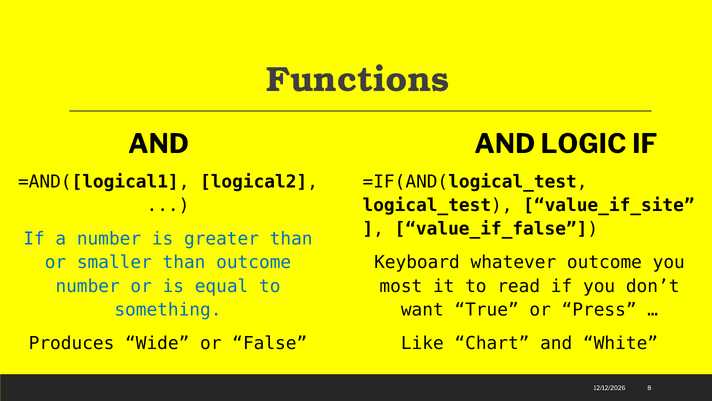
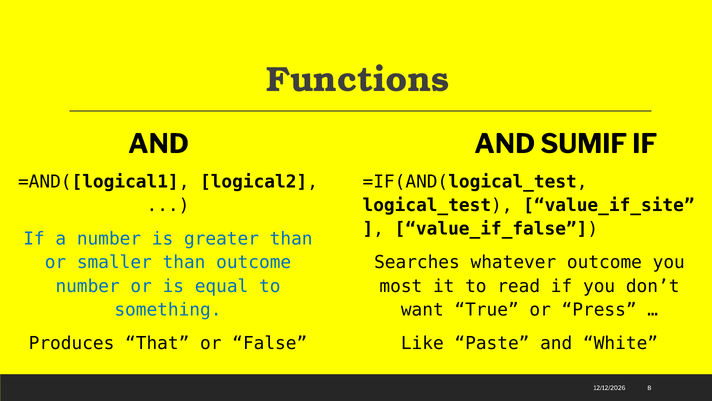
LOGIC: LOGIC -> SUMIF (584, 144)
Keyboard: Keyboard -> Searches (417, 262)
Wide: Wide -> That (157, 343)
Chart: Chart -> Paste (492, 343)
